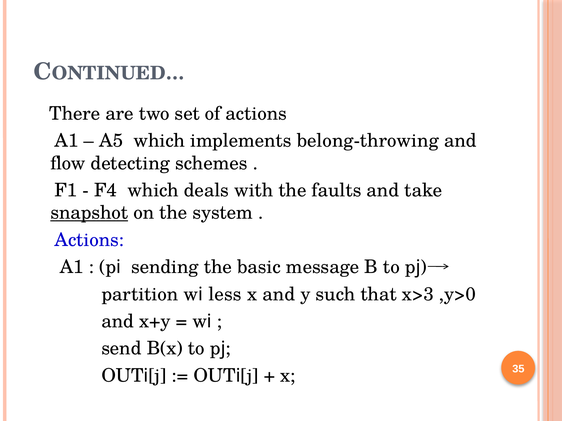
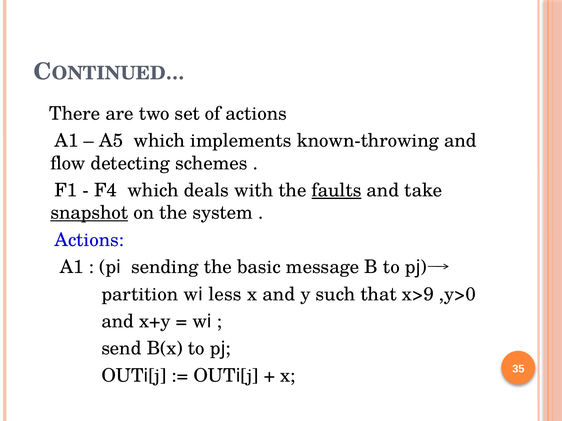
belong-throwing: belong-throwing -> known-throwing (368, 141)
faults underline: none -> present (337, 191)
x>3: x>3 -> x>9 (418, 295)
